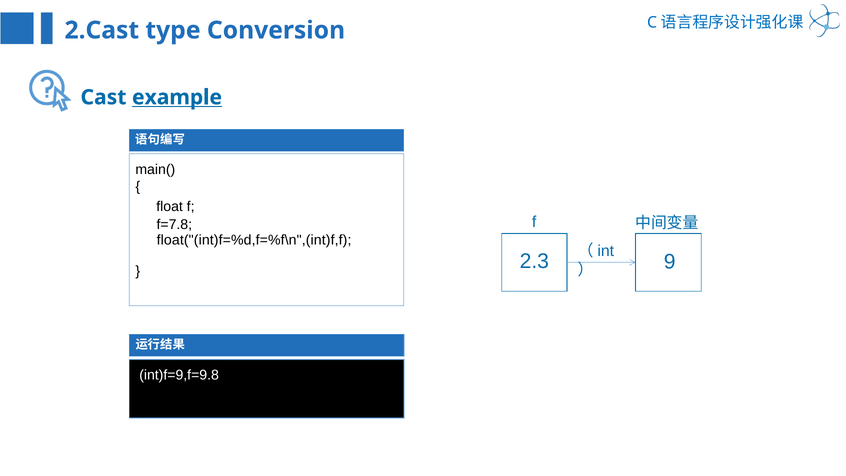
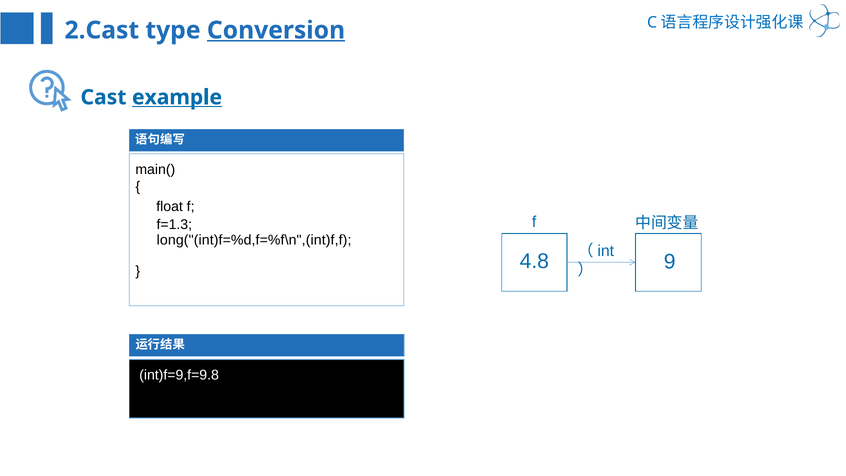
Conversion underline: none -> present (276, 30)
f=7.8: f=7.8 -> f=1.3 (174, 224)
float("(int)f=%d,f=%f\n",(int)f,f: float("(int)f=%d,f=%f\n",(int)f,f -> long("(int)f=%d,f=%f\n",(int)f,f (254, 240)
2.3: 2.3 -> 4.8 (534, 261)
